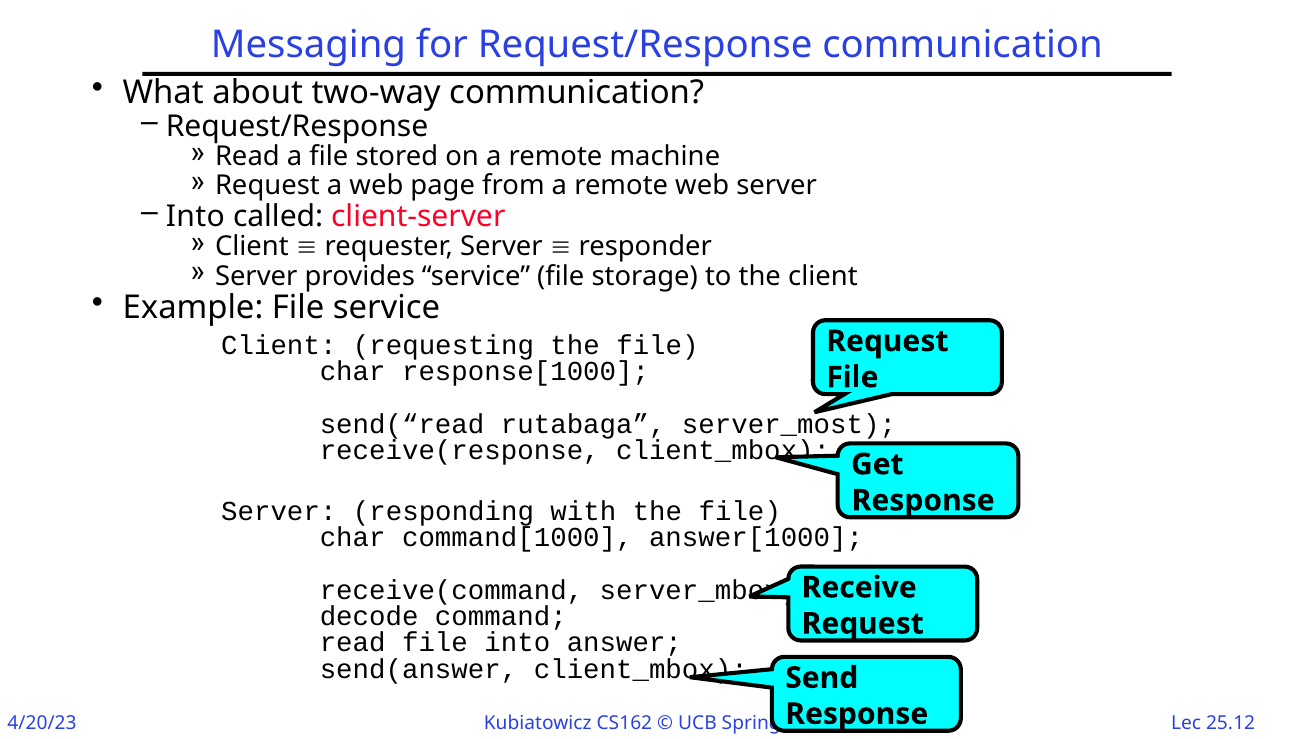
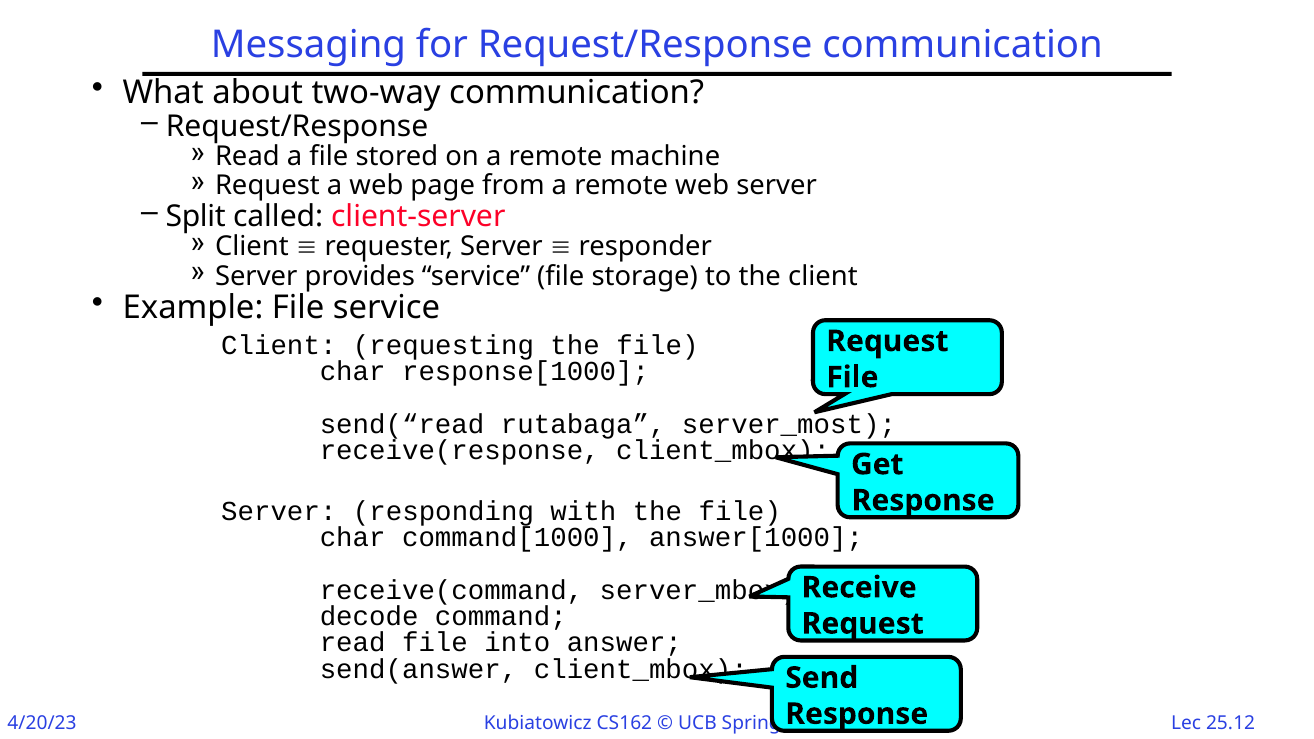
Into: Into -> Split (196, 216)
